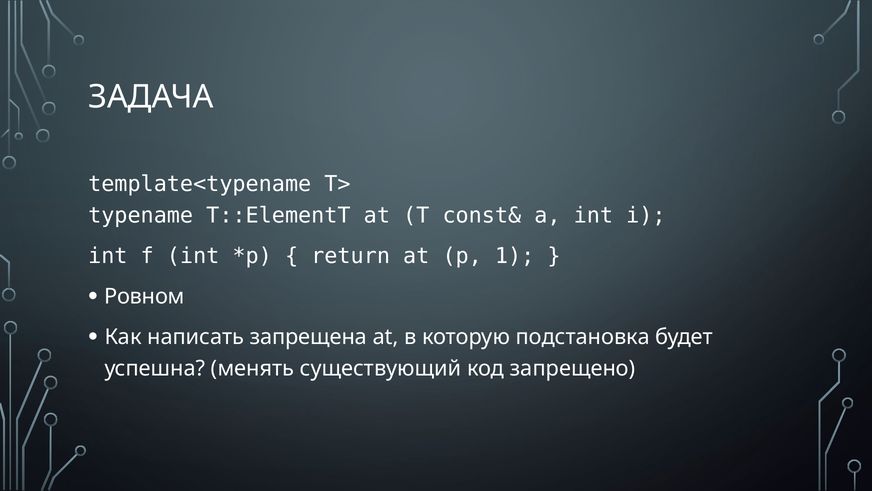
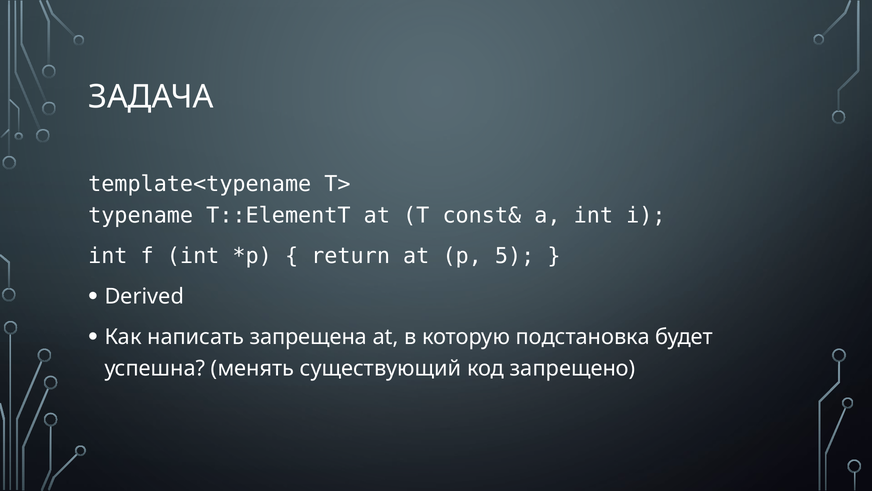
1: 1 -> 5 (515, 256)
Ровном: Ровном -> Derived (144, 296)
